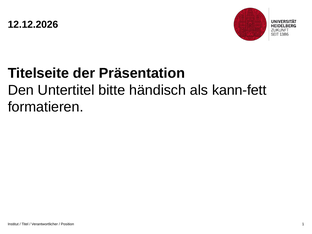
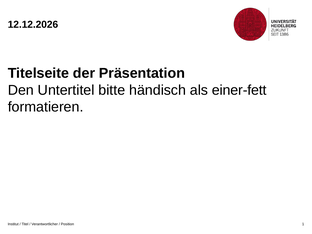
kann-fett: kann-fett -> einer-fett (239, 90)
